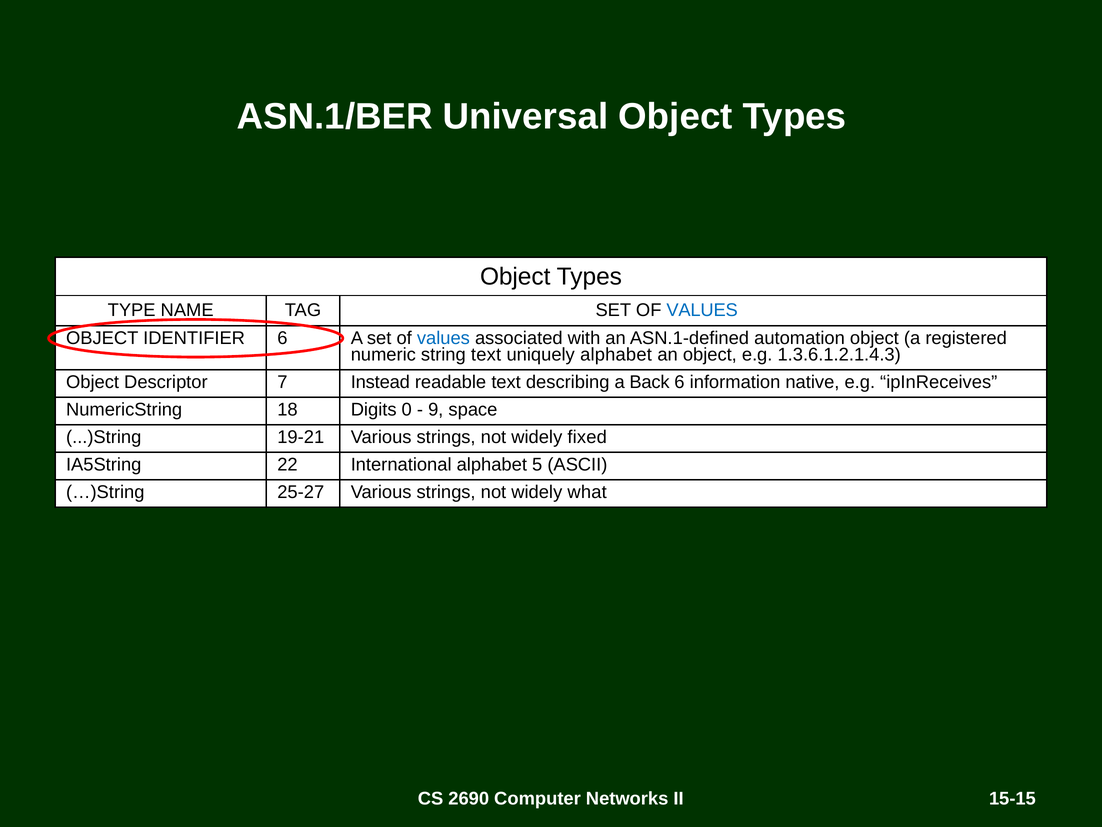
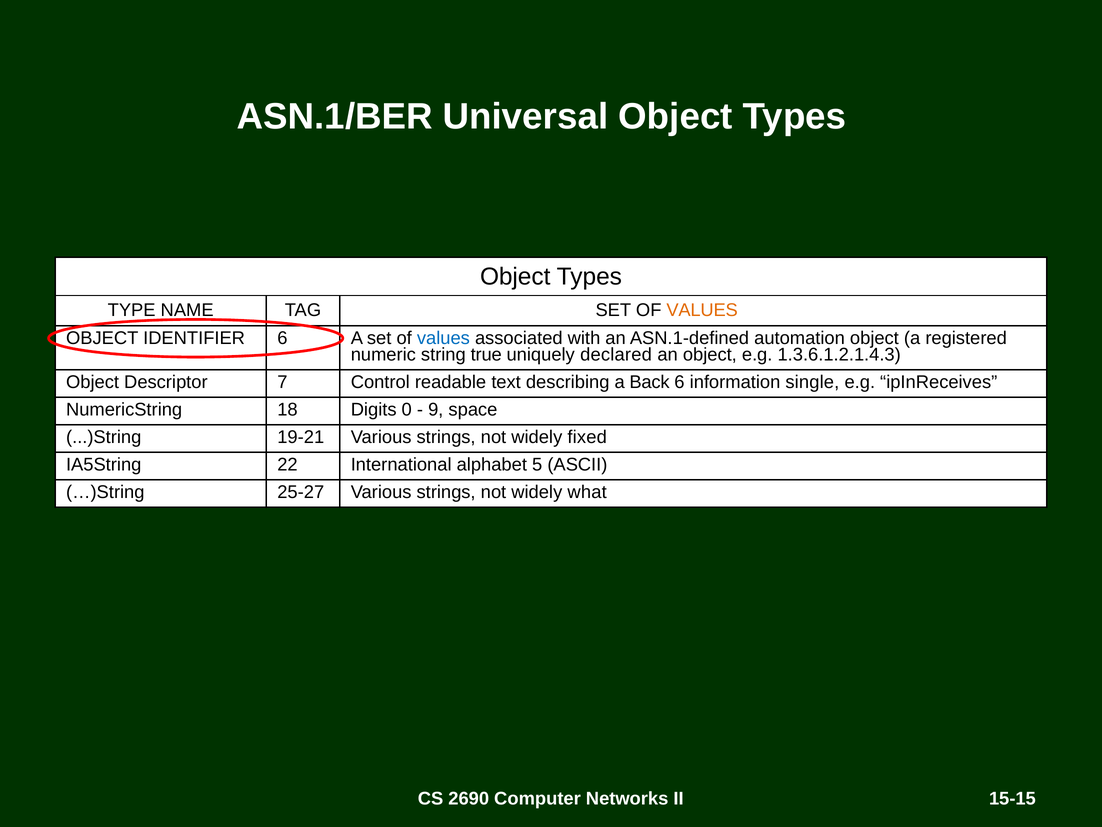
VALUES colour: blue -> orange (702, 310)
string text: text -> true (486, 355)
uniquely alphabet: alphabet -> declared (616, 355)
Instead: Instead -> Control (380, 382)
native: native -> single (812, 382)
